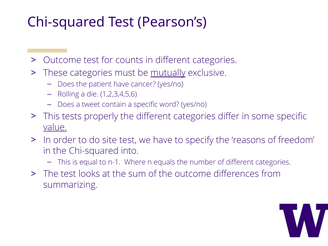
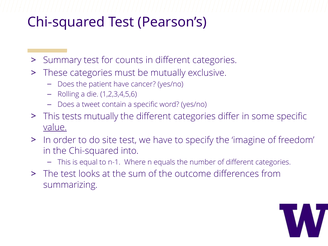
Outcome: Outcome -> Summary (62, 60)
mutually underline: present -> none (168, 73)
tests properly: properly -> mutually (101, 116)
reasons: reasons -> imagine (249, 140)
